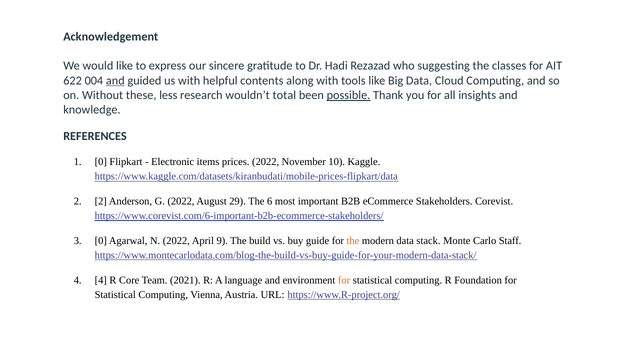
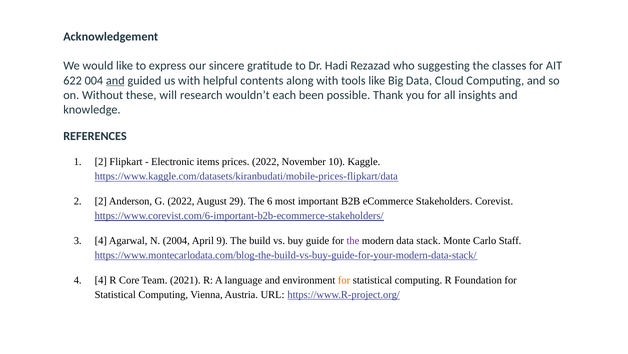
less: less -> will (168, 95)
total: total -> each (284, 95)
possible underline: present -> none (348, 95)
1 0: 0 -> 2 (101, 162)
3 0: 0 -> 4 (101, 240)
N 2022: 2022 -> 2004 (176, 240)
the colour: orange -> purple (353, 240)
